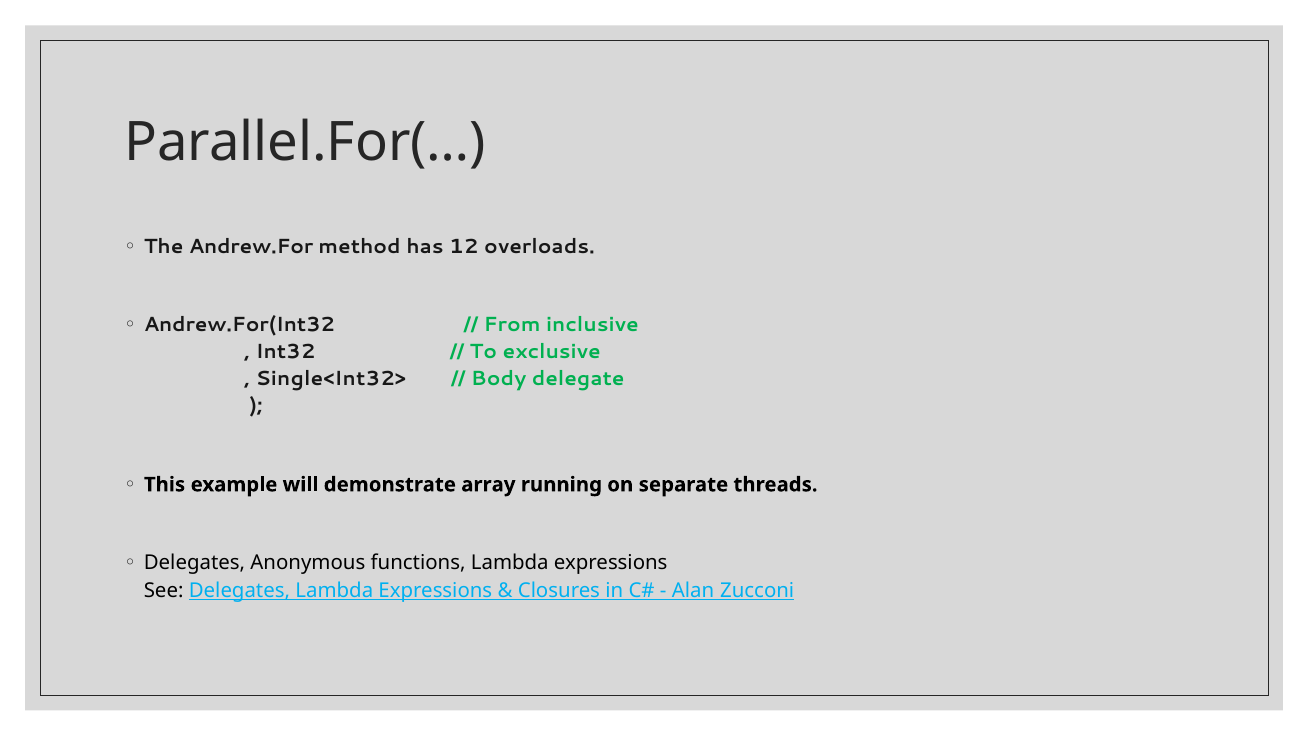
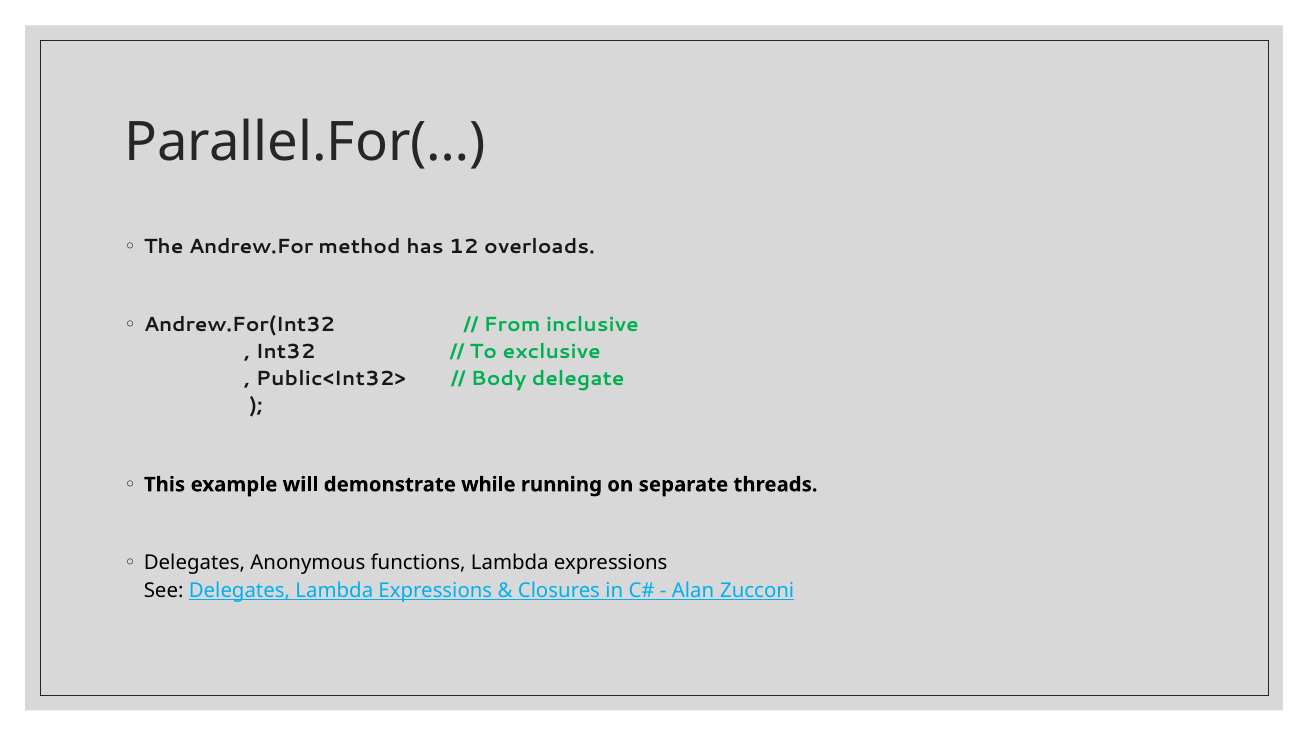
Single<Int32>: Single<Int32> -> Public<Int32> (331, 379)
array: array -> while (488, 484)
